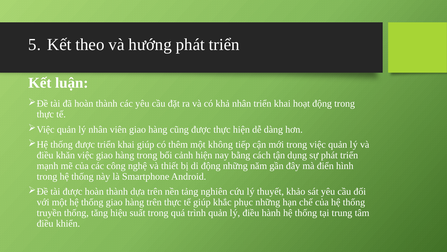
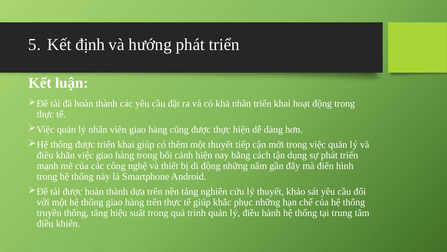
theo: theo -> định (90, 45)
một không: không -> thuyết (220, 144)
